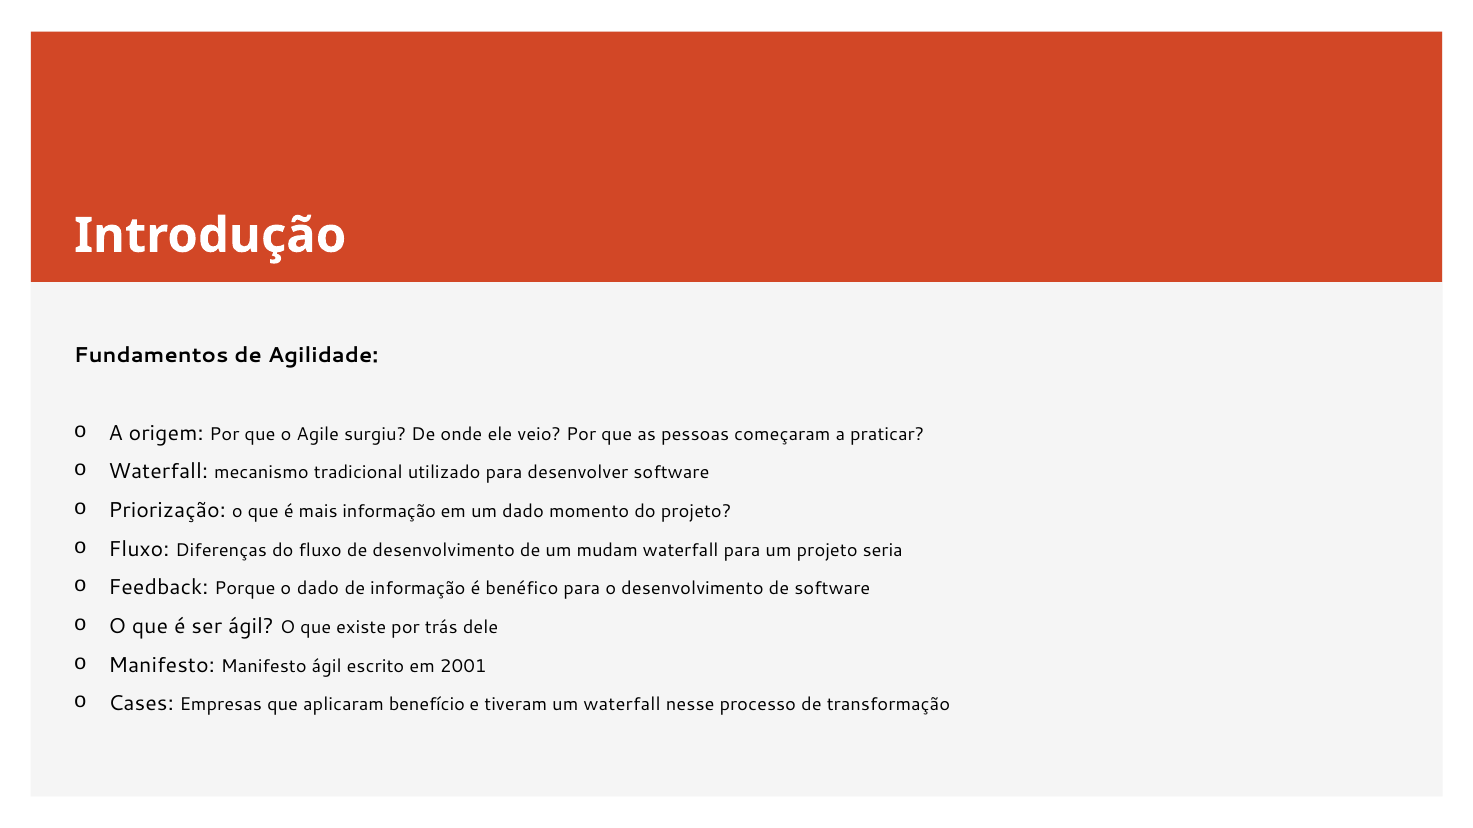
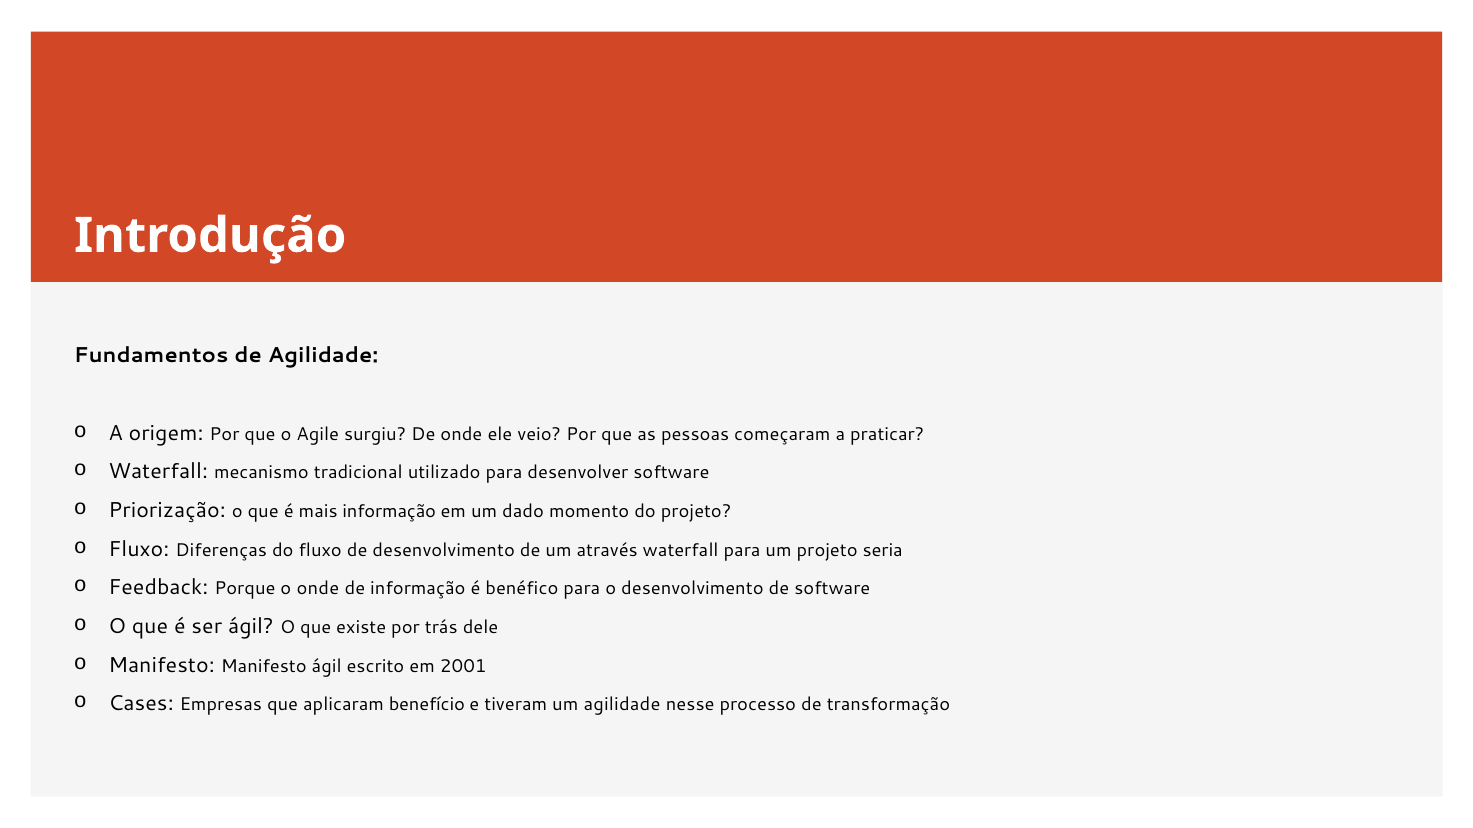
mudam: mudam -> através (607, 550)
o dado: dado -> onde (318, 589)
um waterfall: waterfall -> agilidade (622, 705)
